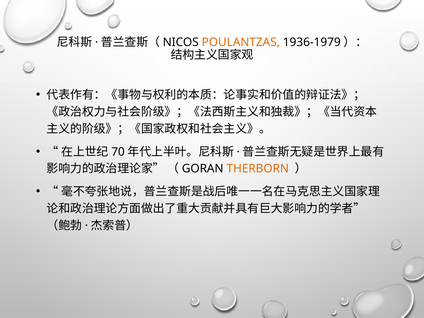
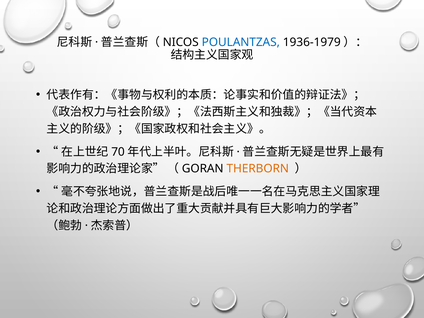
POULANTZAS colour: orange -> blue (241, 42)
